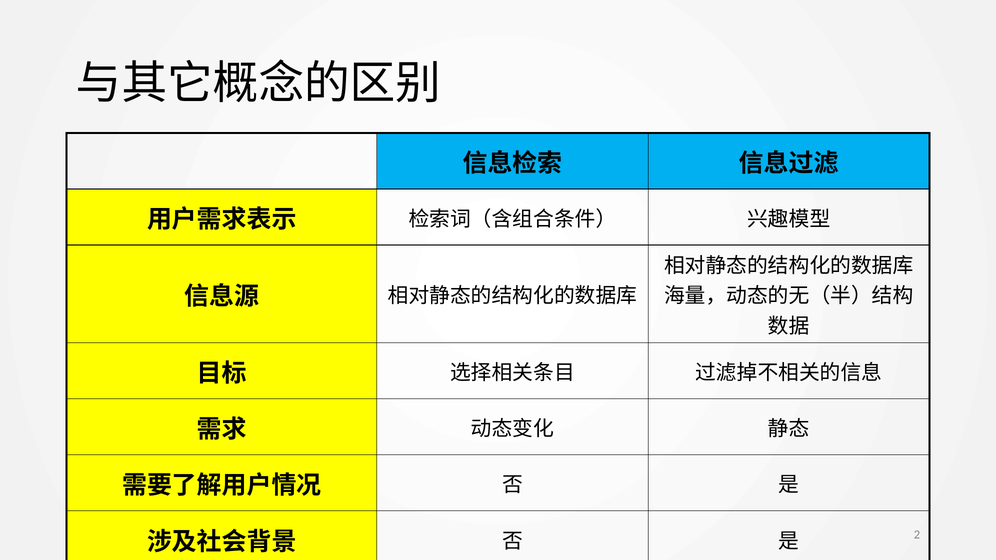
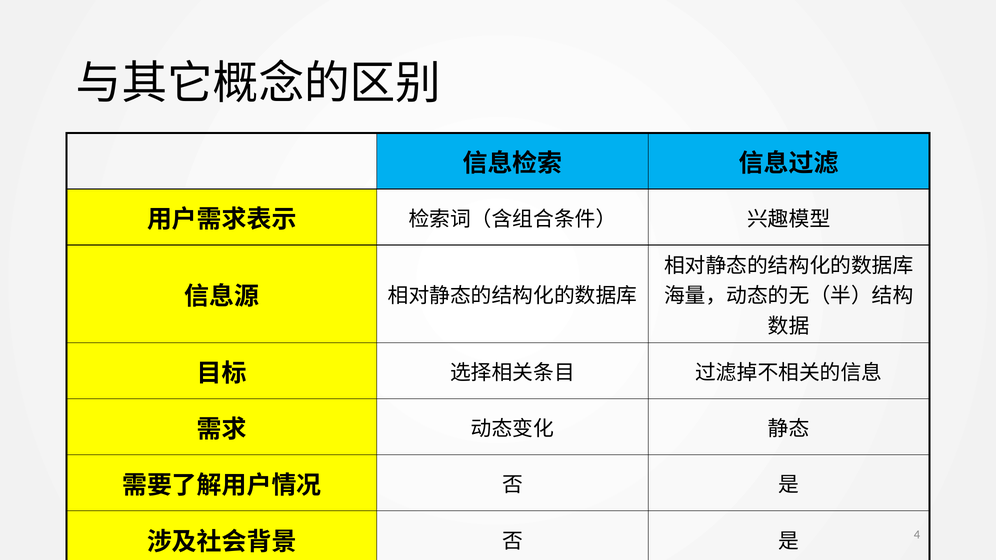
2: 2 -> 4 (917, 535)
